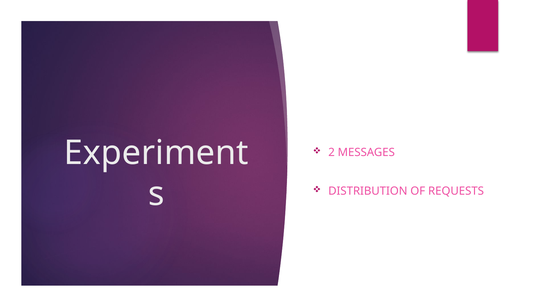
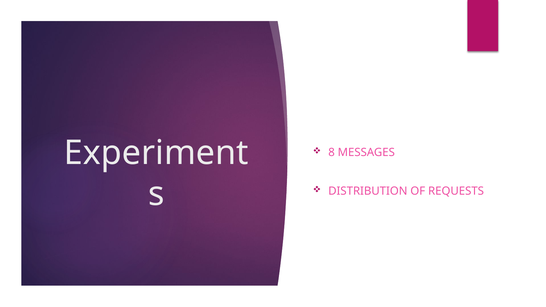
2: 2 -> 8 (332, 152)
